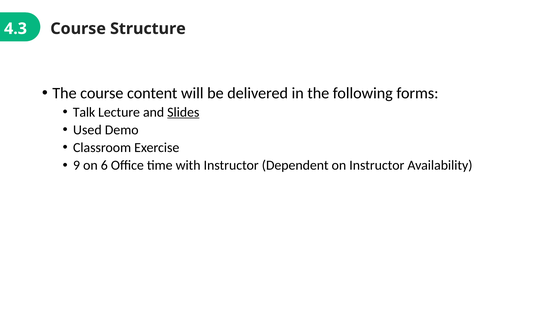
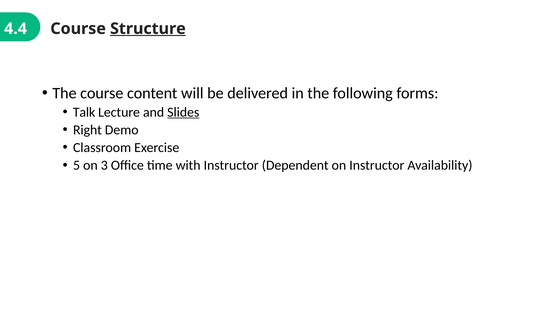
4.3: 4.3 -> 4.4 (16, 29)
Structure underline: none -> present (148, 29)
Used: Used -> Right (87, 130)
9: 9 -> 5 (77, 166)
6: 6 -> 3 (104, 166)
